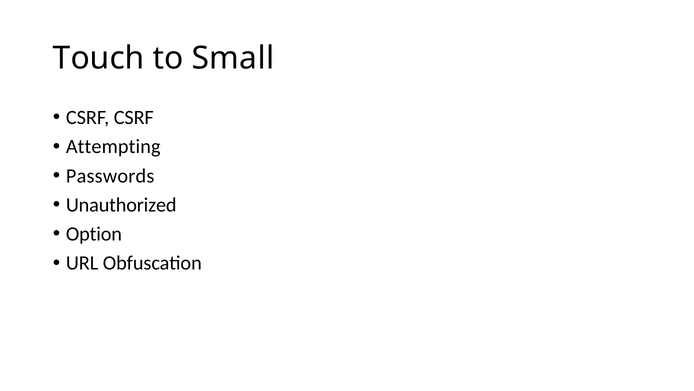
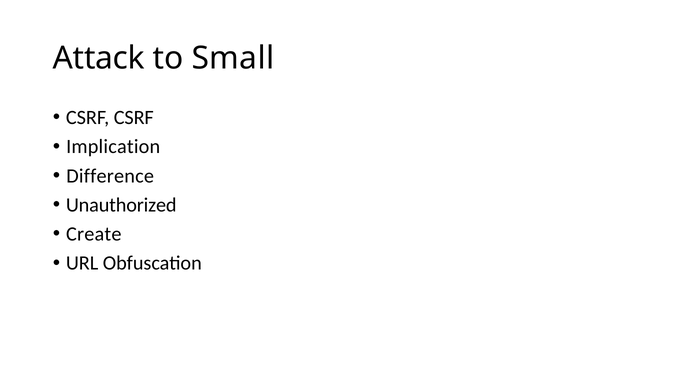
Touch: Touch -> Attack (99, 58)
Attempting: Attempting -> Implication (113, 146)
Passwords: Passwords -> Difference (110, 176)
Option: Option -> Create (94, 234)
